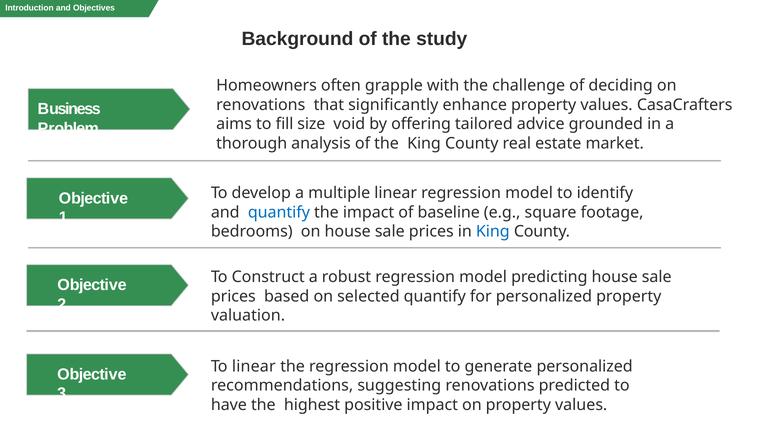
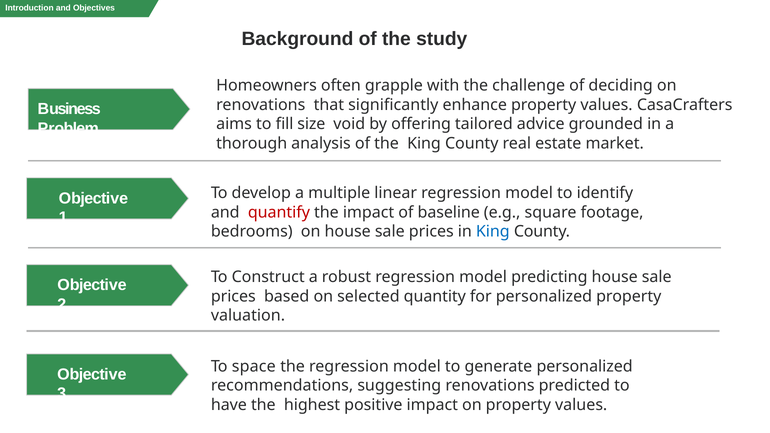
quantify colour: blue -> red (279, 212)
selected quantify: quantify -> quantity (435, 296)
To linear: linear -> space (254, 367)
